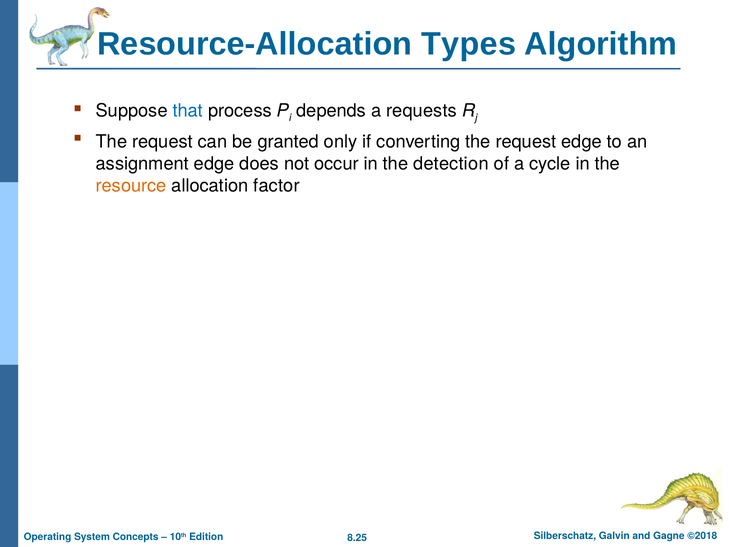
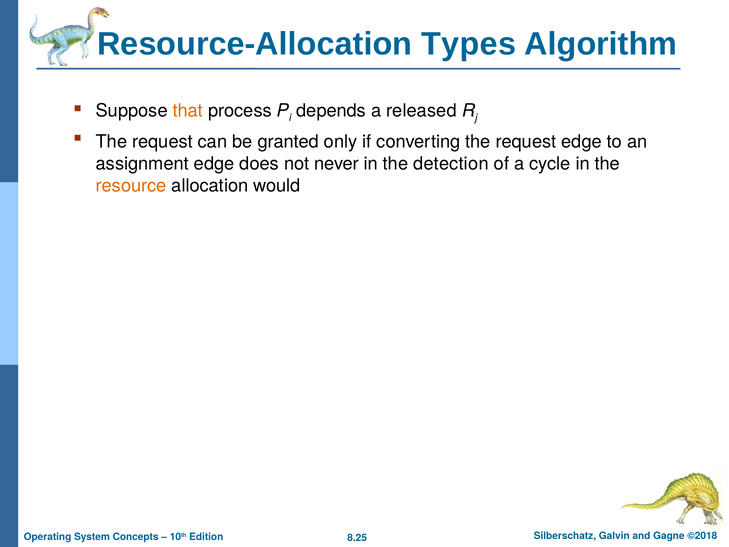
that colour: blue -> orange (188, 111)
requests: requests -> released (422, 111)
occur: occur -> never (337, 164)
factor: factor -> would (277, 185)
